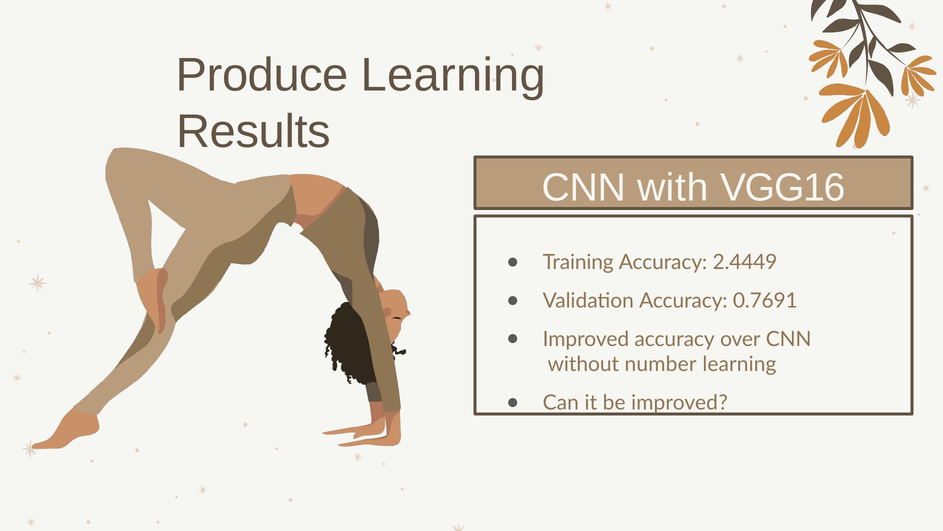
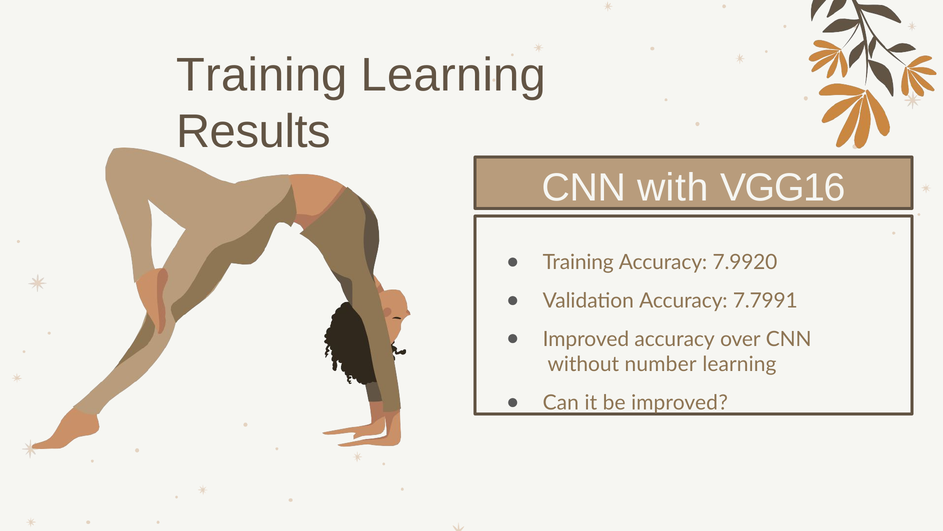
Produce: Produce -> Training (262, 75)
2.4449: 2.4449 -> 7.9920 (745, 262)
0.7691: 0.7691 -> 7.7991 (765, 301)
